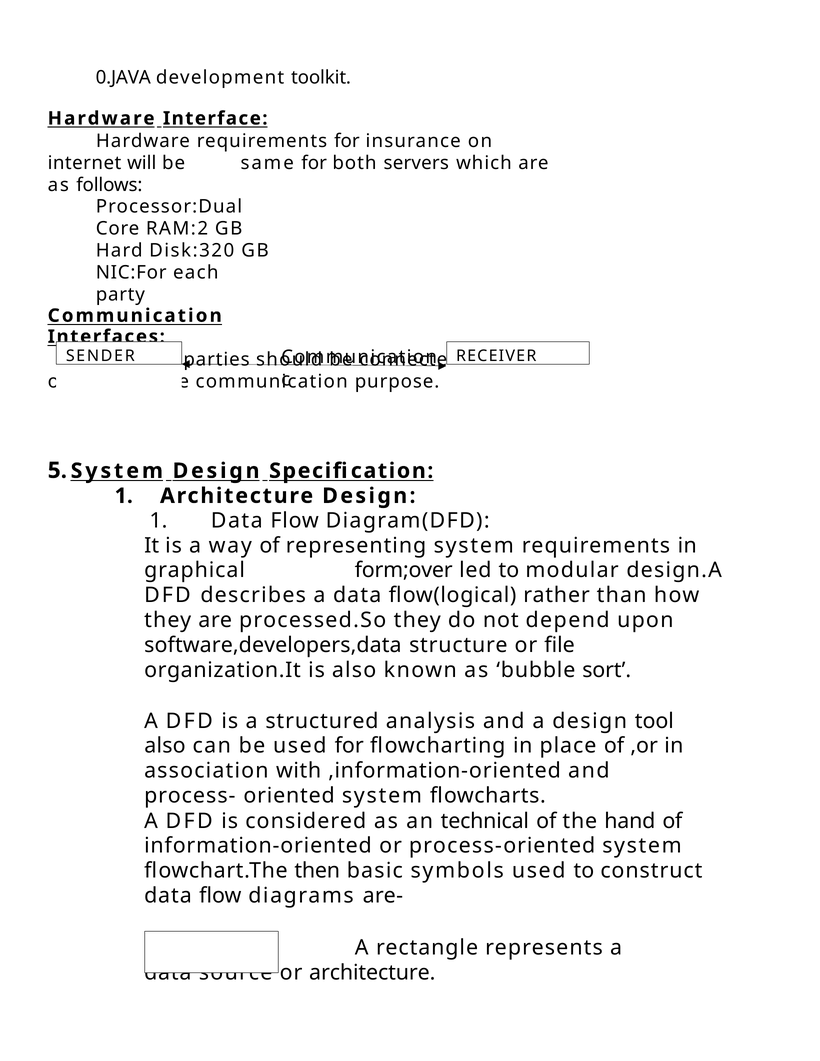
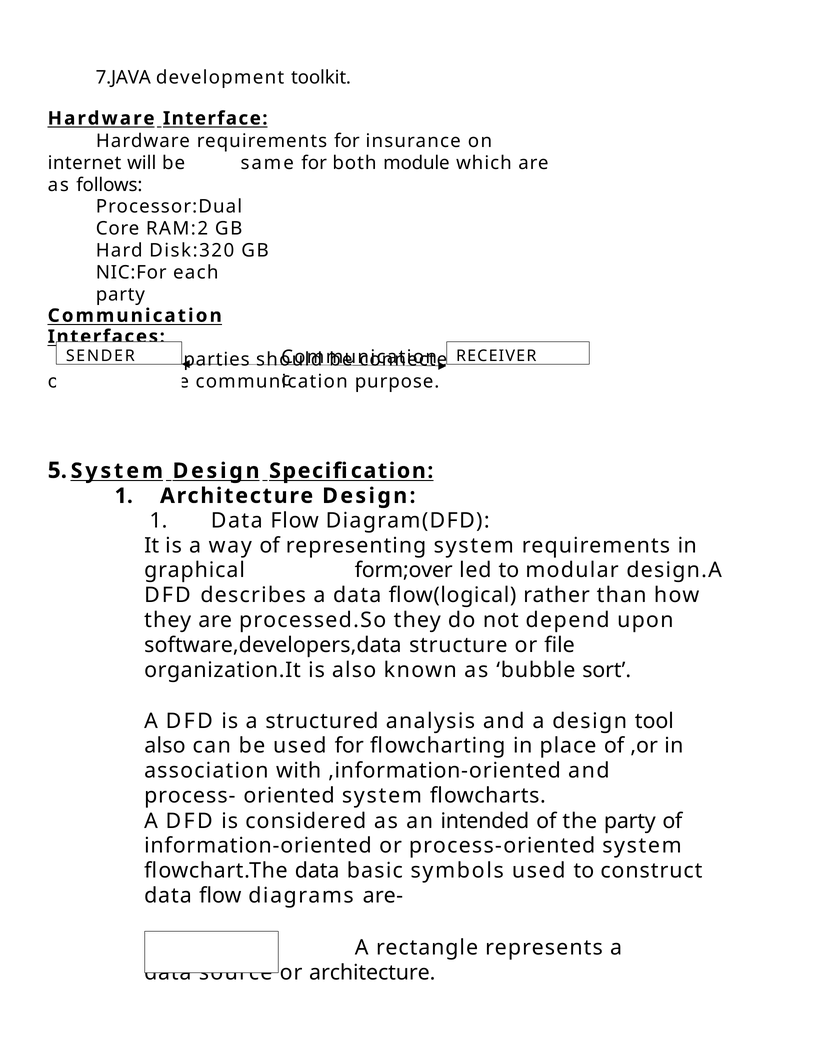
0.JAVA: 0.JAVA -> 7.JAVA (123, 78)
servers: servers -> module (416, 163)
technical: technical -> intended (485, 821)
the hand: hand -> party (630, 821)
flowchart.The then: then -> data (317, 871)
